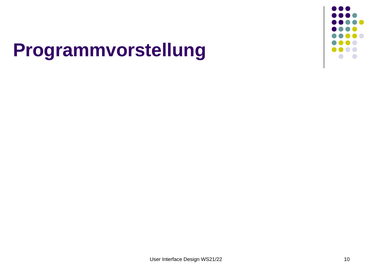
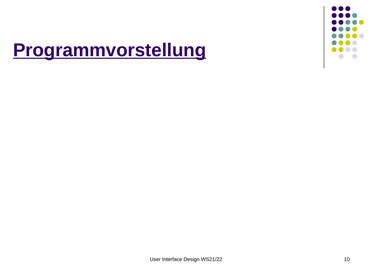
Programmvorstellung underline: none -> present (110, 50)
